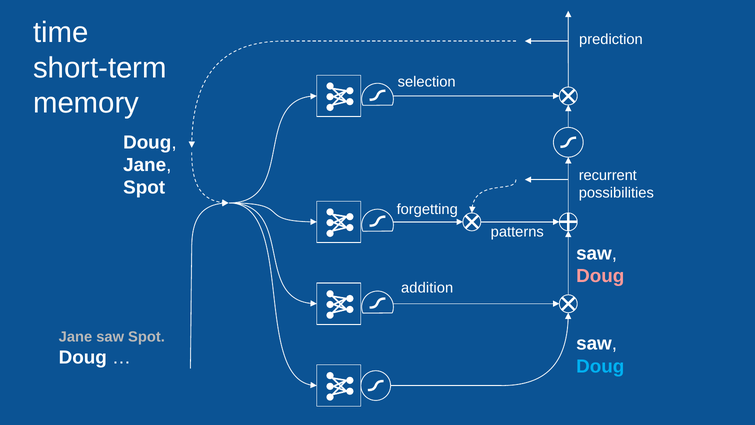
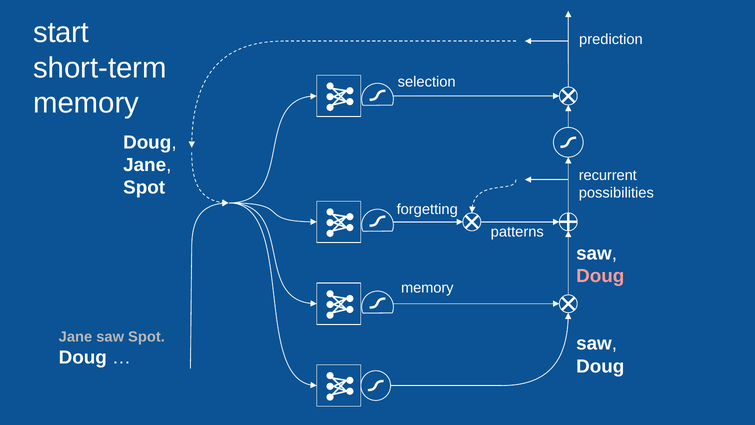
time: time -> start (61, 33)
addition: addition -> memory (427, 288)
Doug colour: light blue -> white (600, 366)
